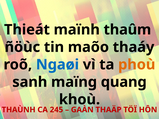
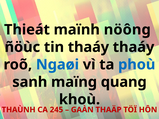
thaûm: thaûm -> nöông (127, 30)
tin maõo: maõo -> thaáy (88, 47)
phoù colour: orange -> blue (137, 65)
